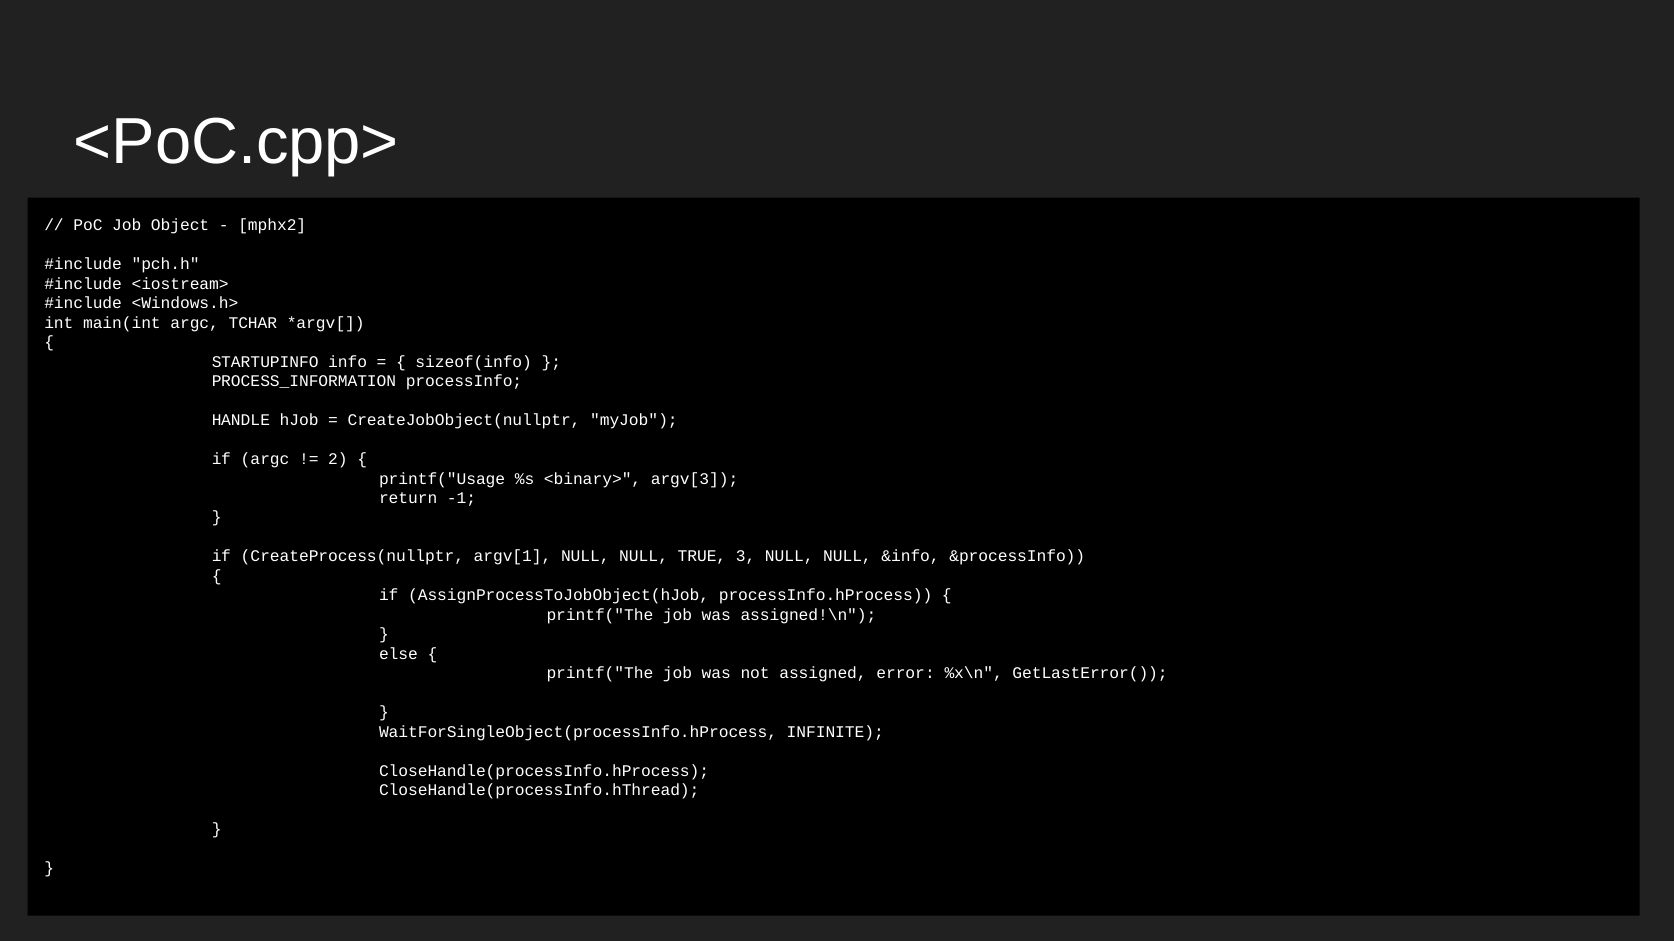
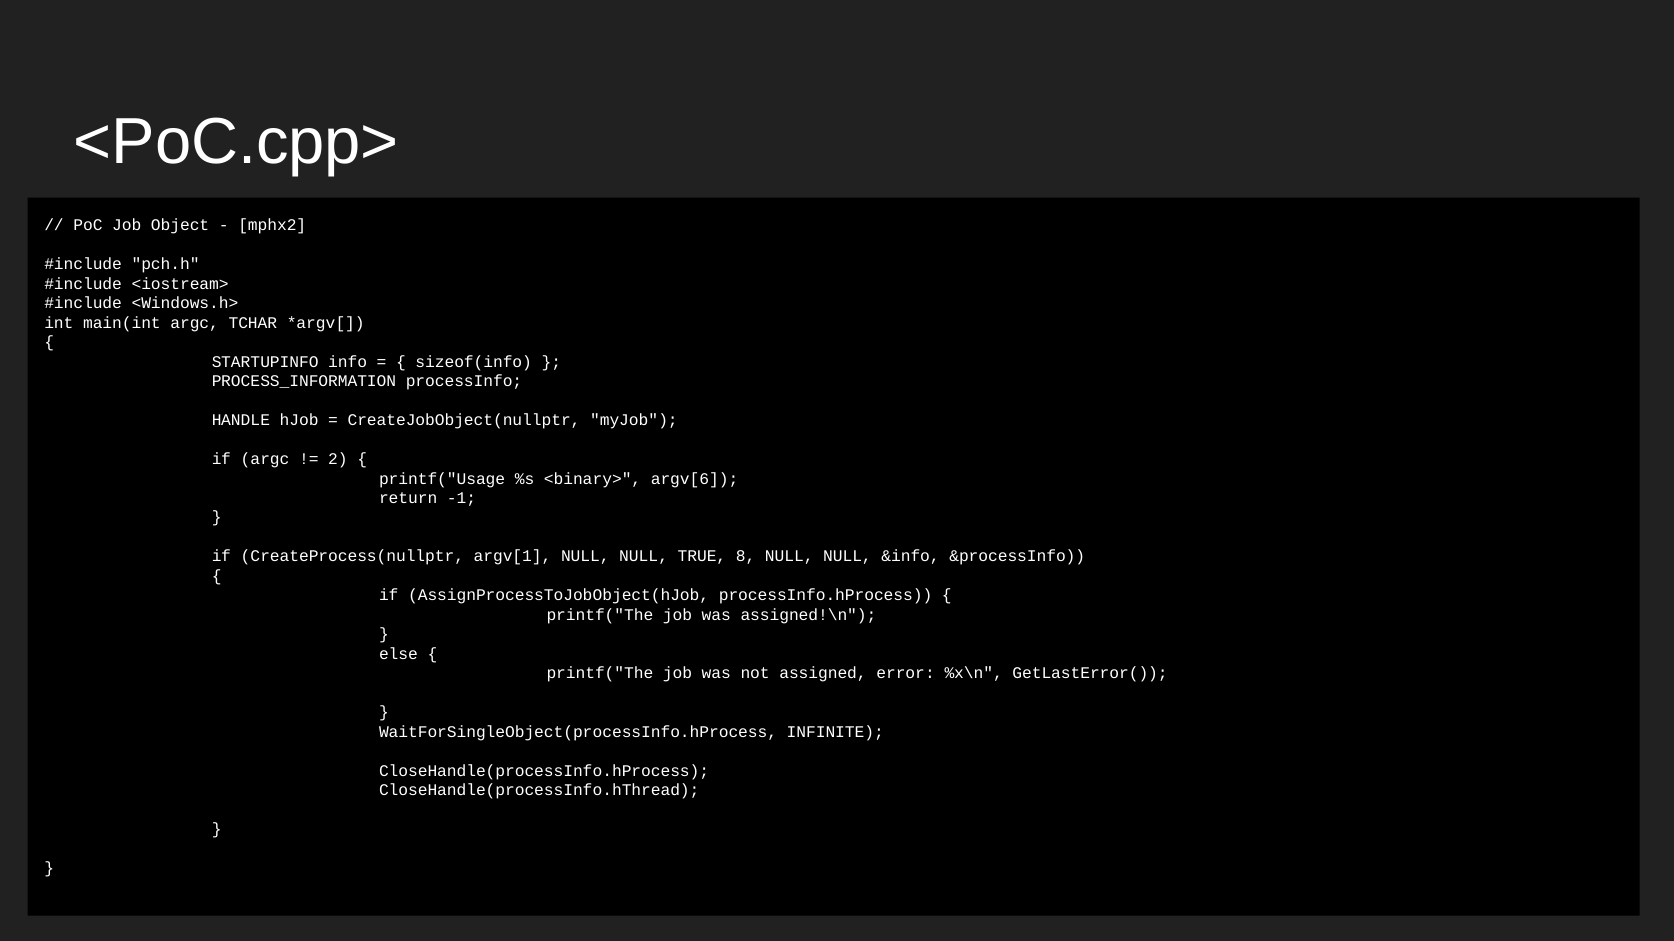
argv[3: argv[3 -> argv[6 (695, 479)
3: 3 -> 8 (746, 557)
